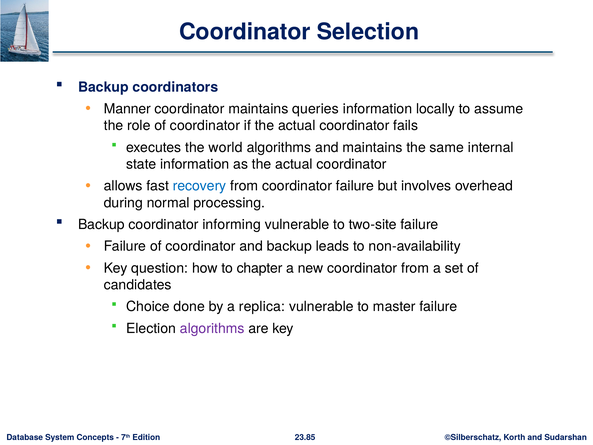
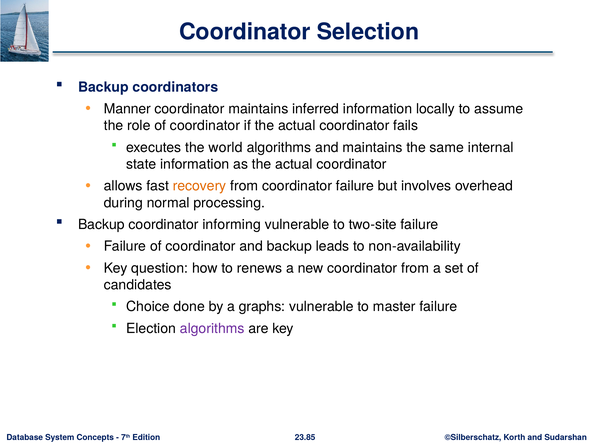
queries: queries -> inferred (316, 109)
recovery colour: blue -> orange (200, 186)
chapter: chapter -> renews (260, 268)
replica: replica -> graphs (262, 307)
